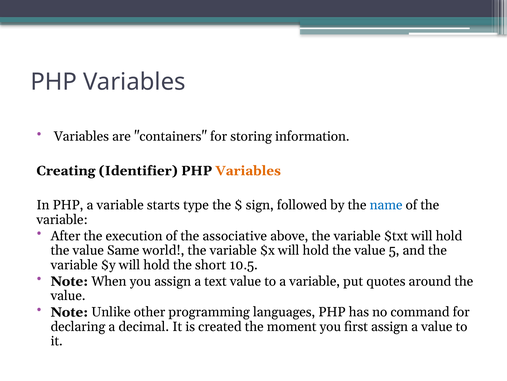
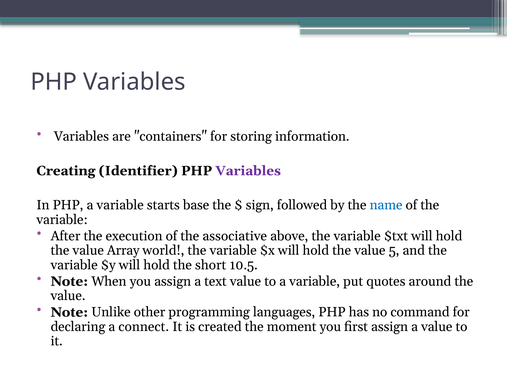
Variables colour: orange -> purple (248, 170)
type: type -> base (196, 205)
Same: Same -> Array (123, 250)
decimal: decimal -> connect (144, 326)
